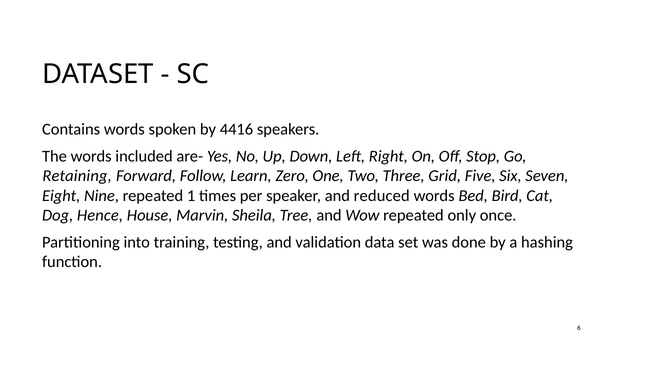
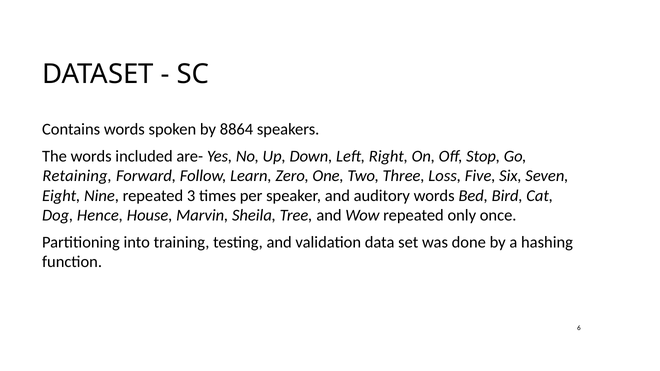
4416: 4416 -> 8864 (236, 129)
Grid: Grid -> Loss (445, 176)
1: 1 -> 3 (191, 196)
reduced: reduced -> auditory (382, 196)
